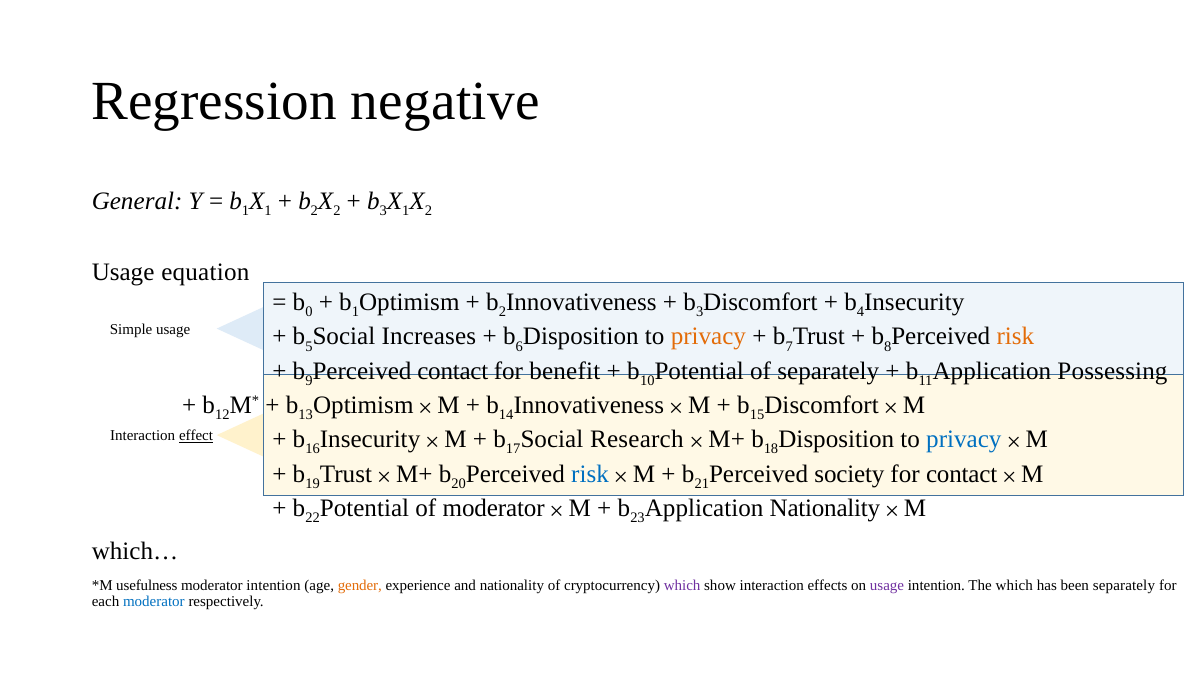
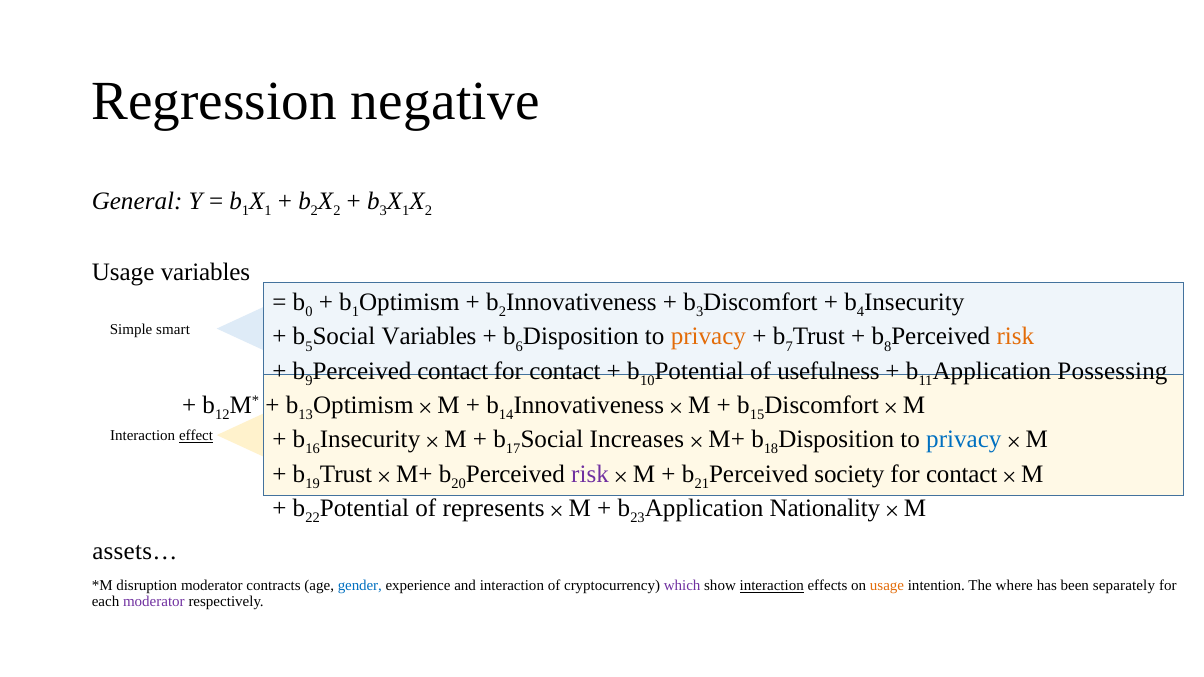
Usage equation: equation -> variables (206, 272)
Simple usage: usage -> smart (173, 329)
Increases: Increases -> Variables (429, 337)
benefit: benefit -> contact (565, 371)
of separately: separately -> usefulness (828, 371)
Research: Research -> Increases (637, 440)
risk colour: blue -> purple (590, 474)
of moderator: moderator -> represents (494, 508)
which…: which… -> assets… (135, 552)
usefulness: usefulness -> disruption (147, 586)
moderator intention: intention -> contracts (274, 586)
gender colour: orange -> blue (360, 586)
and nationality: nationality -> interaction (512, 586)
interaction underline: none -> present (772, 586)
usage colour: purple -> orange (887, 586)
The which: which -> where (1014, 586)
moderator colour: blue -> purple (154, 602)
